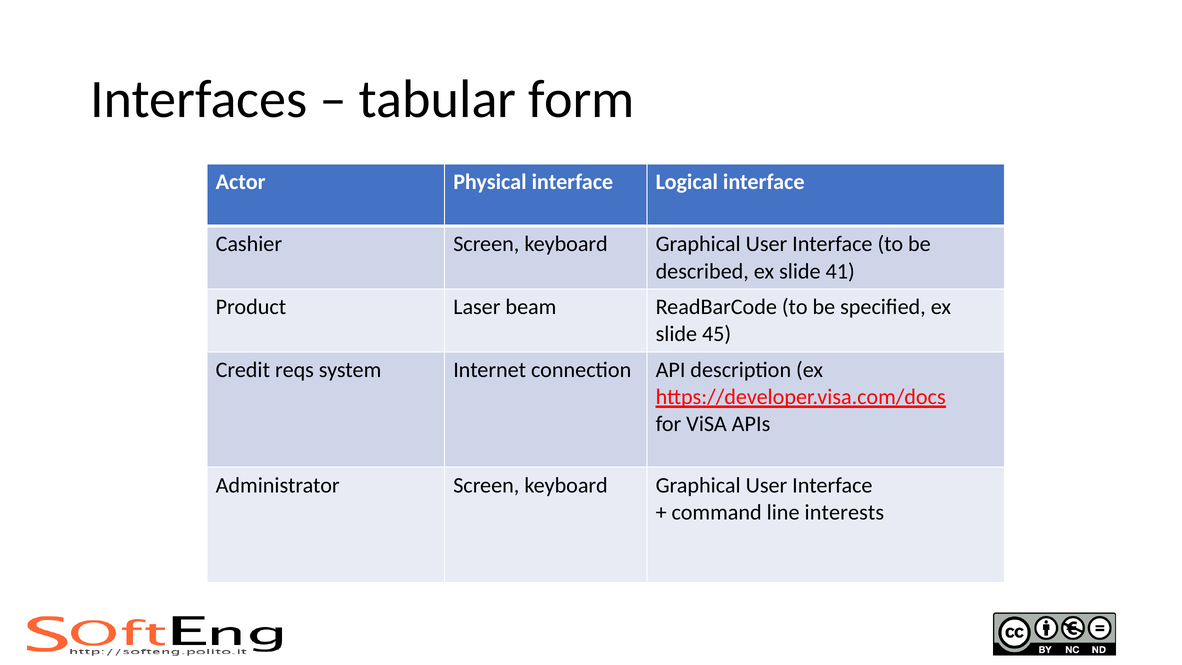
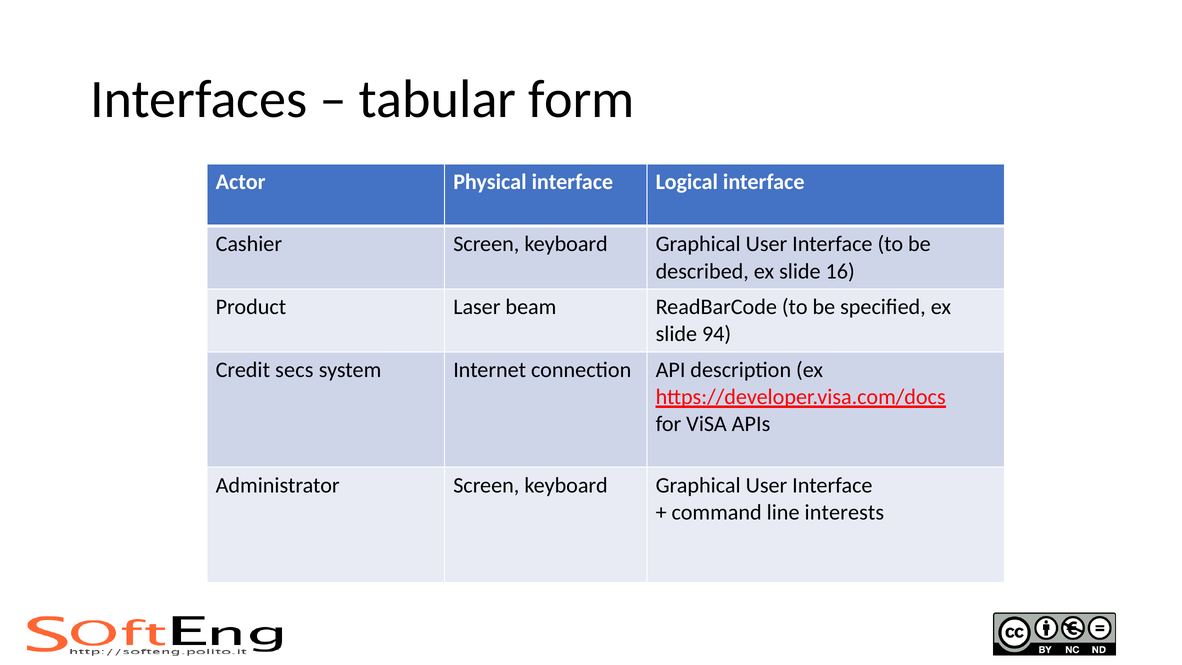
41: 41 -> 16 (840, 271)
45: 45 -> 94 (717, 334)
reqs: reqs -> secs (294, 370)
